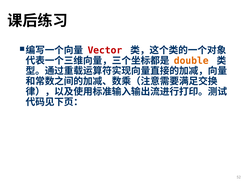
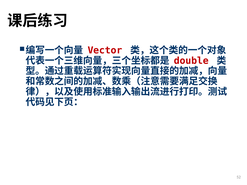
double colour: orange -> red (191, 61)
